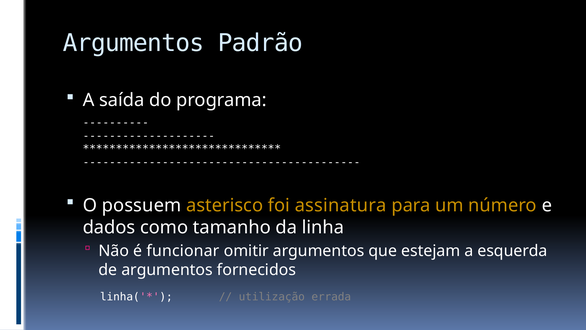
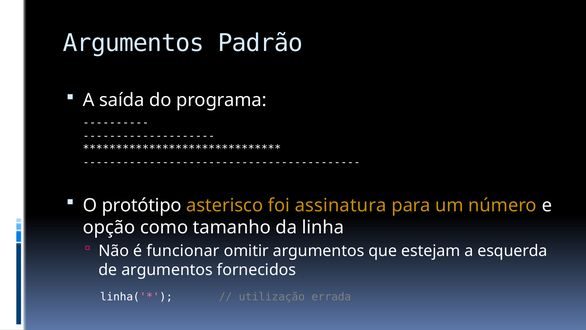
possuem: possuem -> protótipo (142, 205)
dados: dados -> opção (109, 227)
